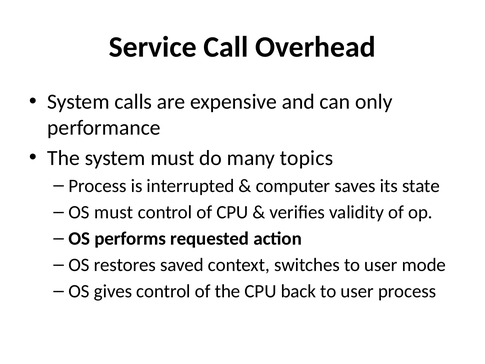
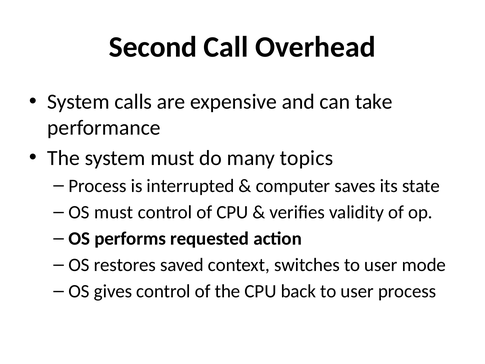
Service: Service -> Second (153, 47)
only: only -> take (374, 102)
